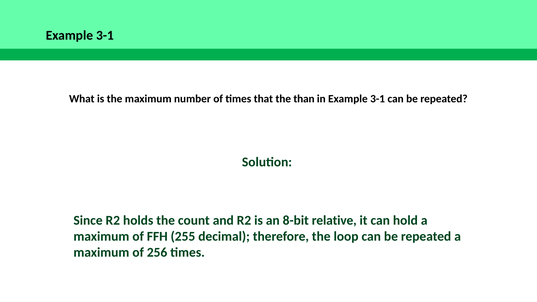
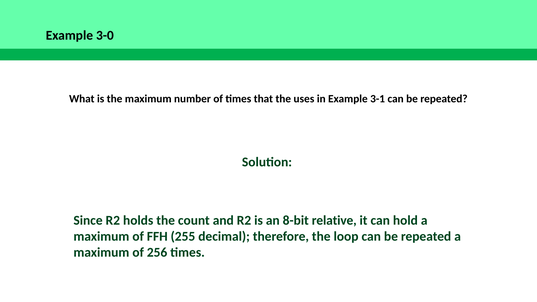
3-1: 3-1 -> 3-0 (105, 35)
than: than -> uses (304, 99)
